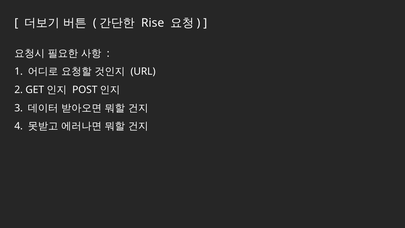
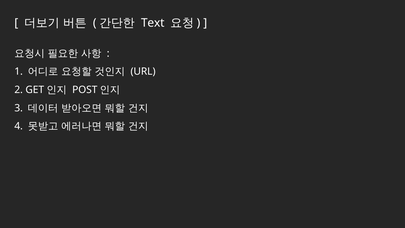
Rise: Rise -> Text (153, 23)
